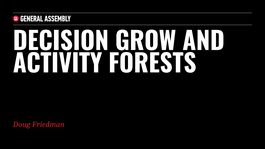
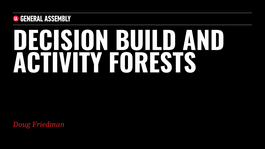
GROW: GROW -> BUILD (146, 42)
